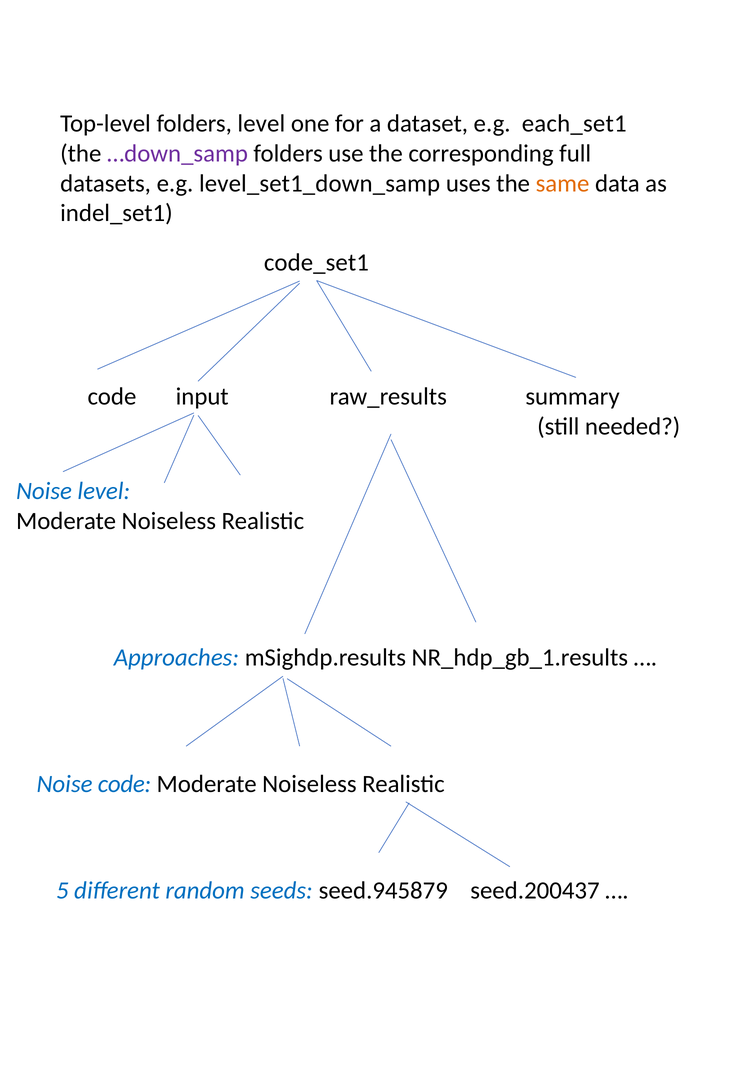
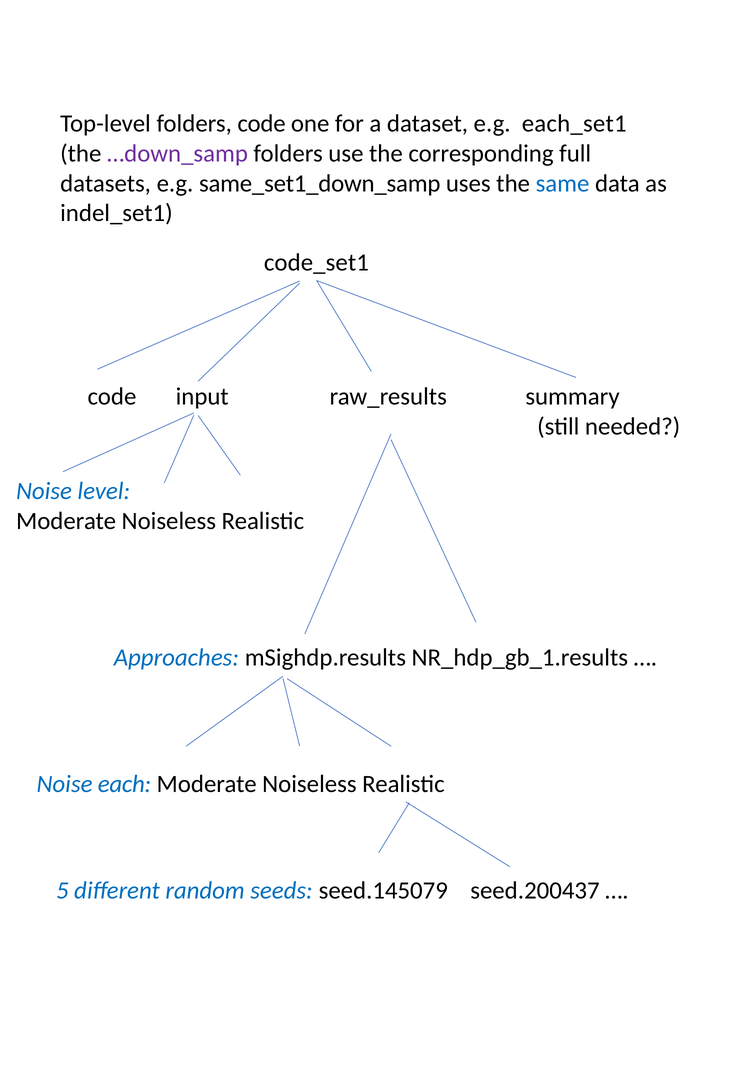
folders level: level -> code (262, 124)
level_set1_down_samp: level_set1_down_samp -> same_set1_down_samp (320, 183)
same colour: orange -> blue (563, 183)
Noise code: code -> each (125, 785)
seed.945879: seed.945879 -> seed.145079 (383, 891)
